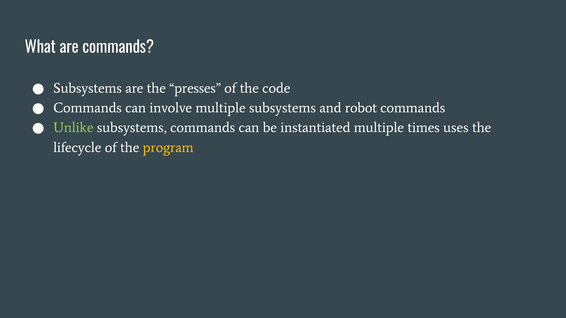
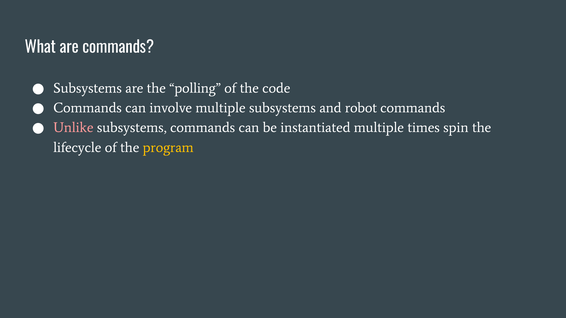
presses: presses -> polling (195, 88)
Unlike colour: light green -> pink (73, 128)
uses: uses -> spin (456, 128)
